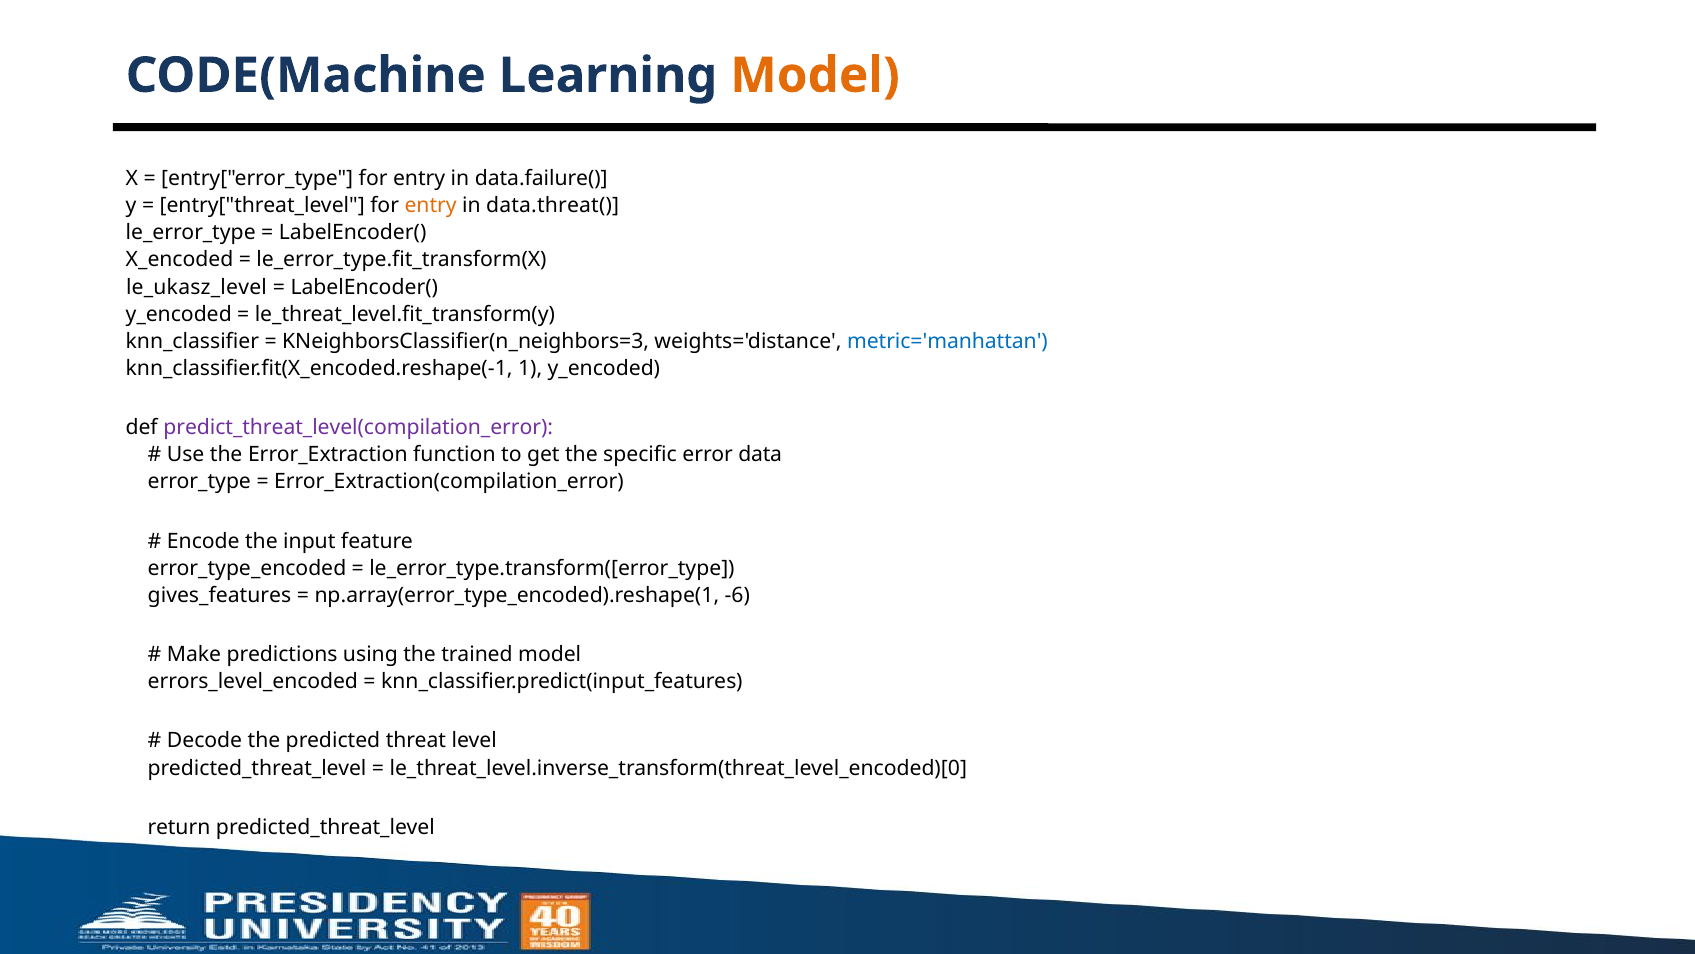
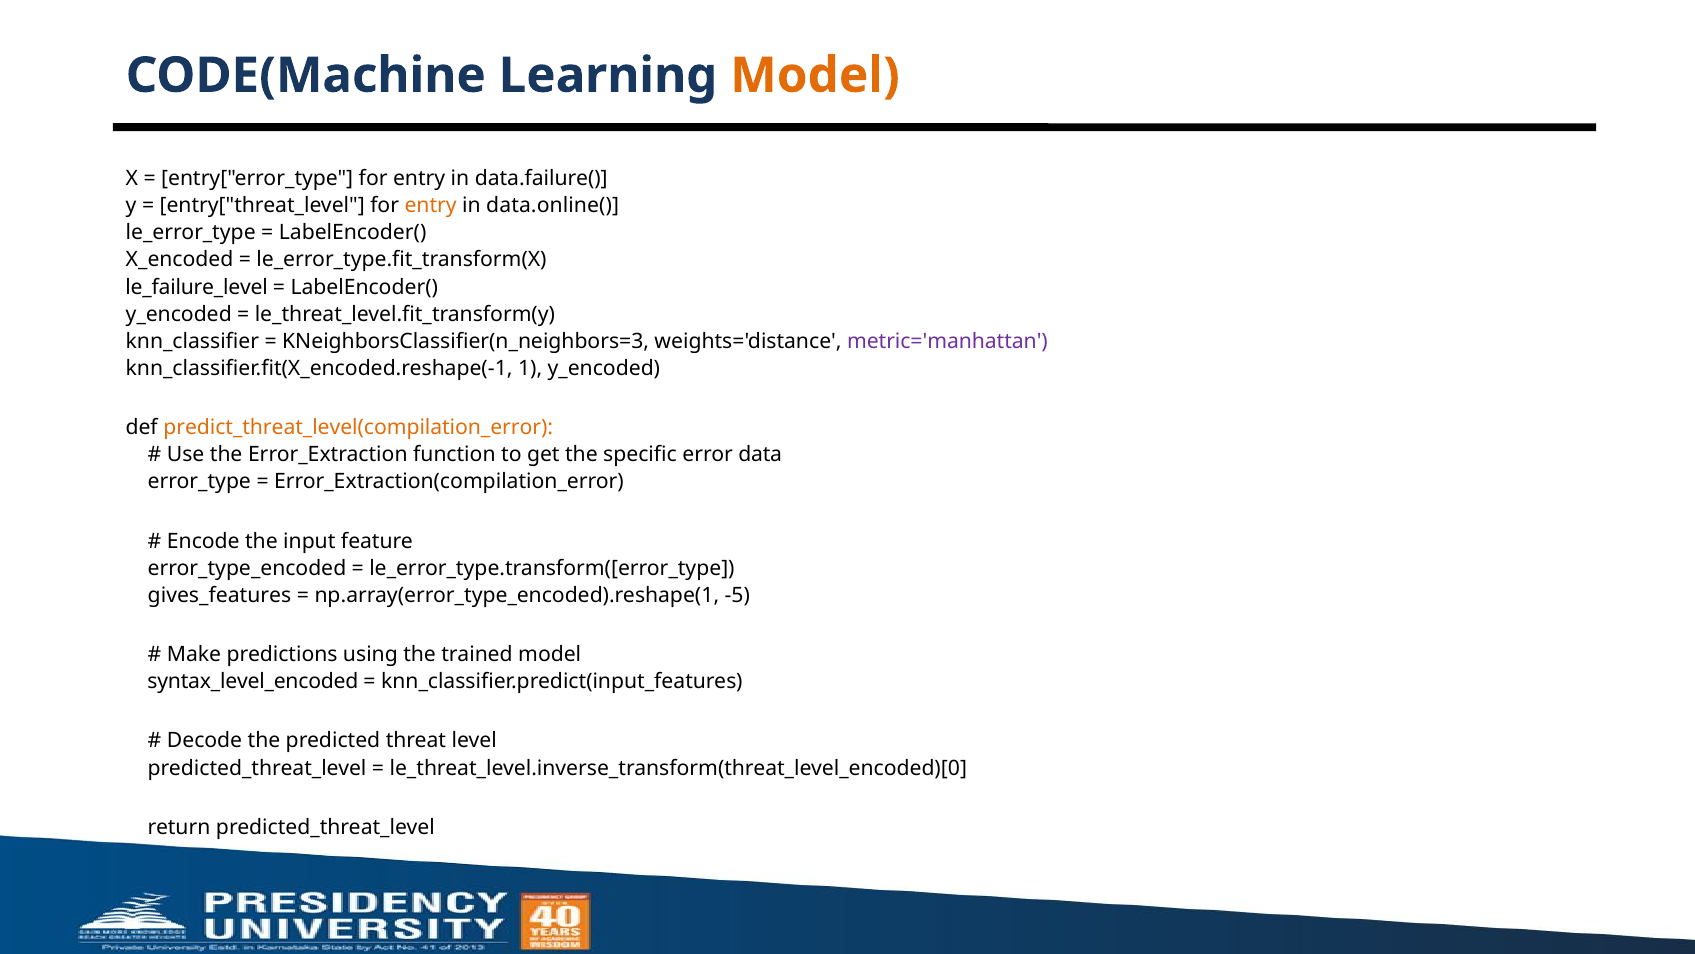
data.threat(: data.threat( -> data.online( (553, 206)
le_ukasz_level: le_ukasz_level -> le_failure_level (197, 287)
metric='manhattan colour: blue -> purple (947, 341)
predict_threat_level(compilation_error colour: purple -> orange (358, 427)
-6: -6 -> -5 (737, 595)
errors_level_encoded: errors_level_encoded -> syntax_level_encoded (253, 681)
